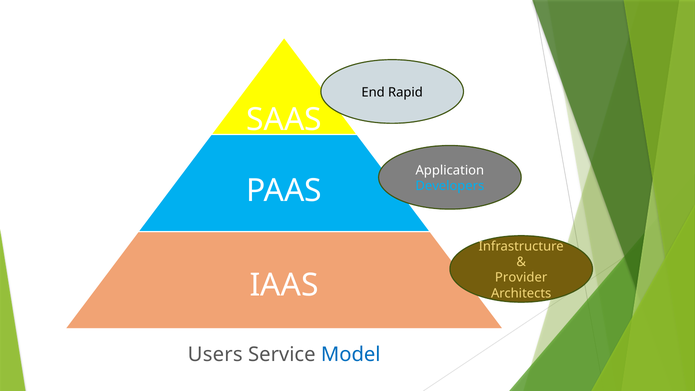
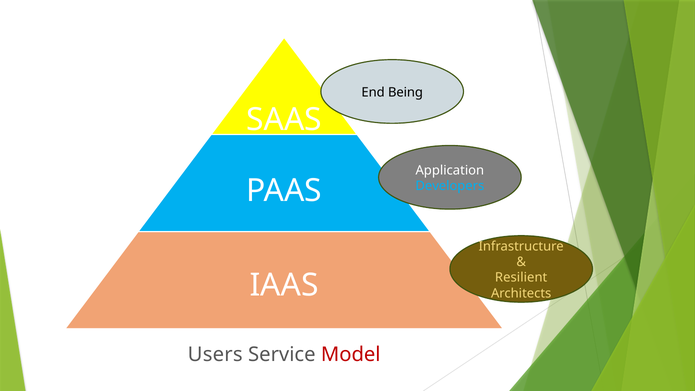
Rapid: Rapid -> Being (406, 92)
Provider: Provider -> Resilient (521, 278)
Model colour: blue -> red (351, 354)
